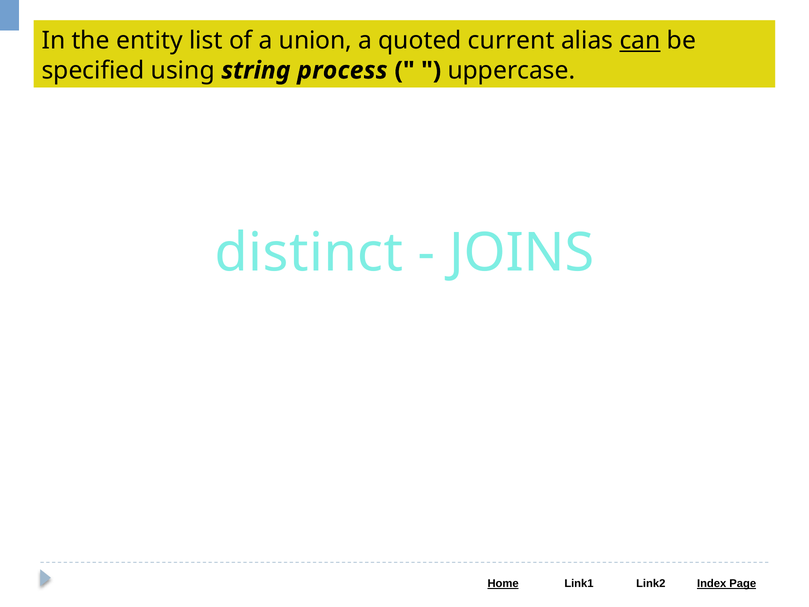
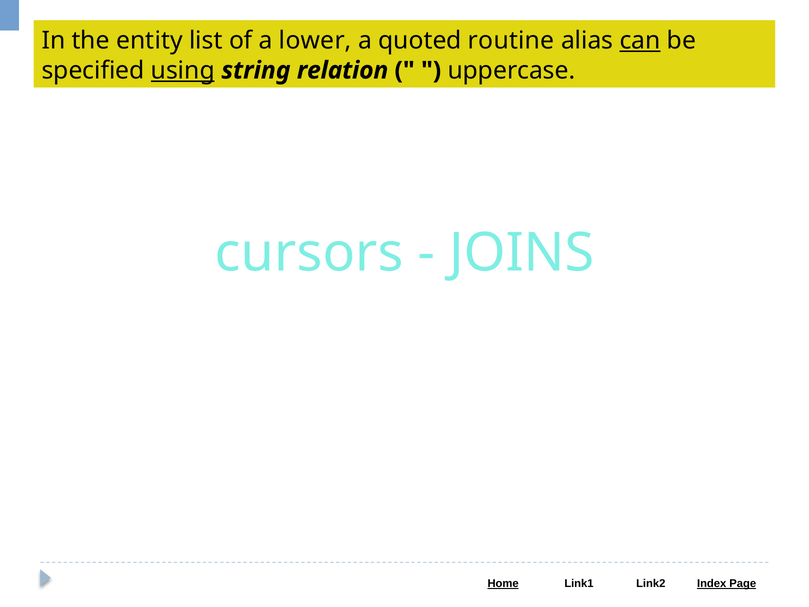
union: union -> lower (315, 41)
current: current -> routine (511, 41)
using underline: none -> present (183, 70)
process: process -> relation (343, 70)
distinct: distinct -> cursors (309, 253)
